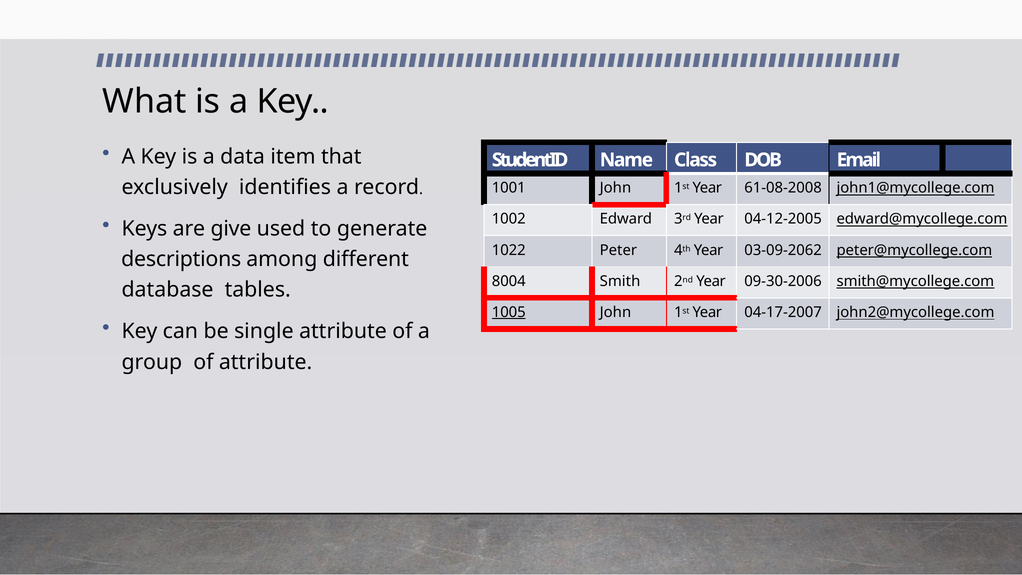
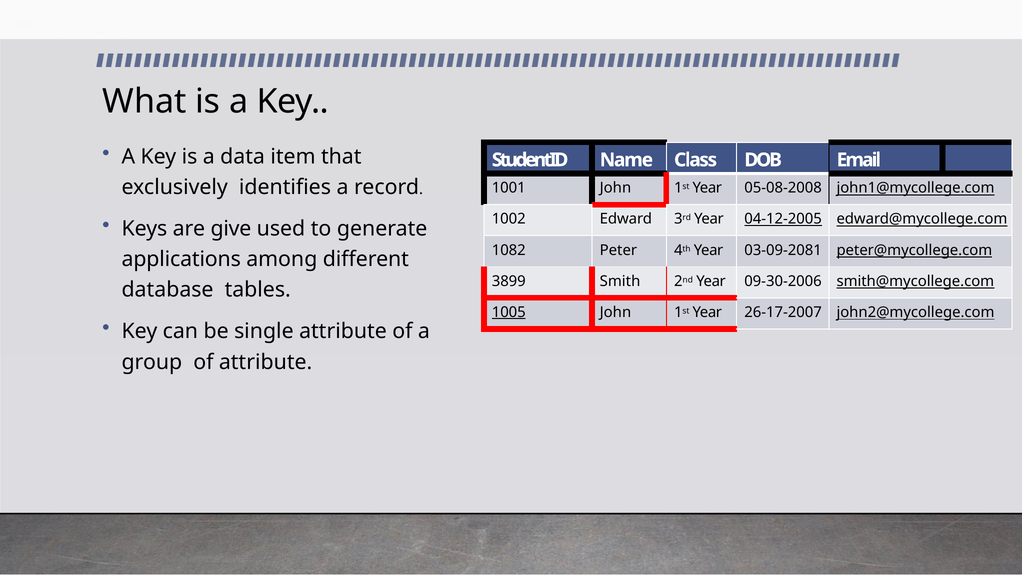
61-08-2008: 61-08-2008 -> 05-08-2008 (783, 188)
04-12-2005 underline: none -> present (783, 219)
1022: 1022 -> 1082 (509, 250)
03-09-2062: 03-09-2062 -> 03-09-2081 (783, 250)
descriptions: descriptions -> applications (181, 259)
8004: 8004 -> 3899 (509, 281)
04-17-2007: 04-17-2007 -> 26-17-2007 (783, 312)
